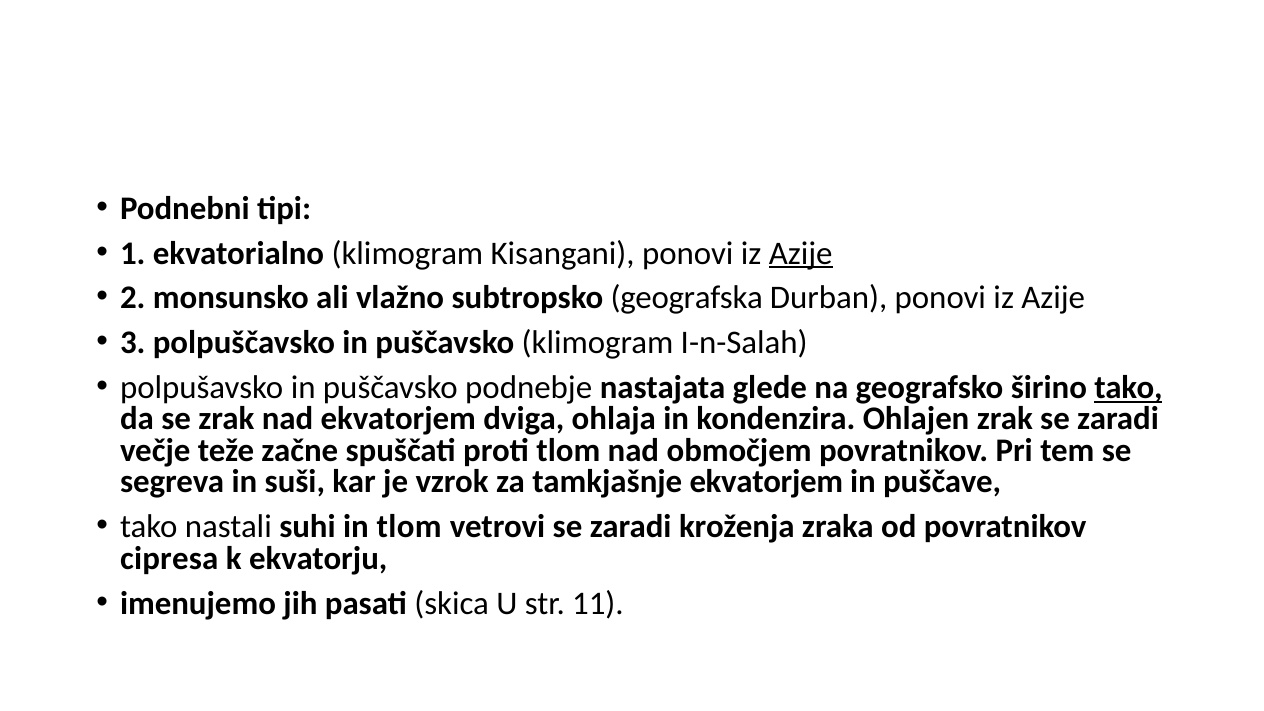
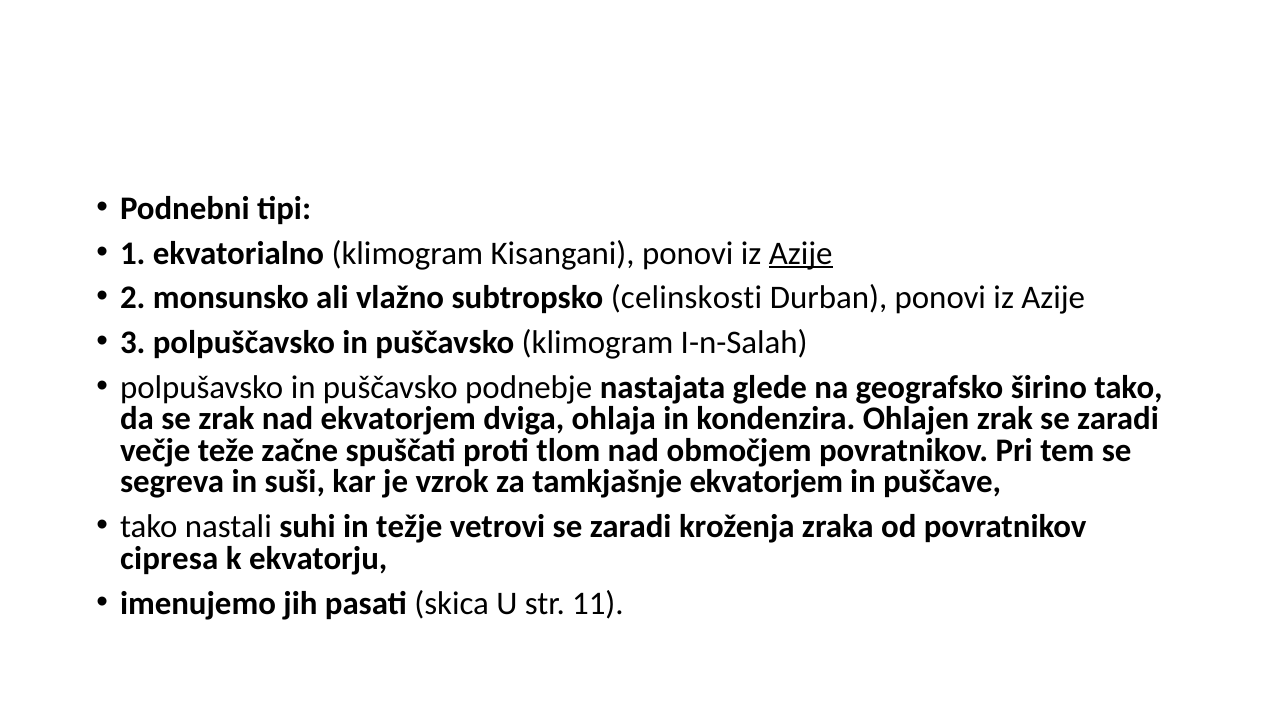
geografska: geografska -> celinskosti (687, 298)
tako underline: present -> none (1128, 387)
in tlom: tlom -> težje (409, 527)
